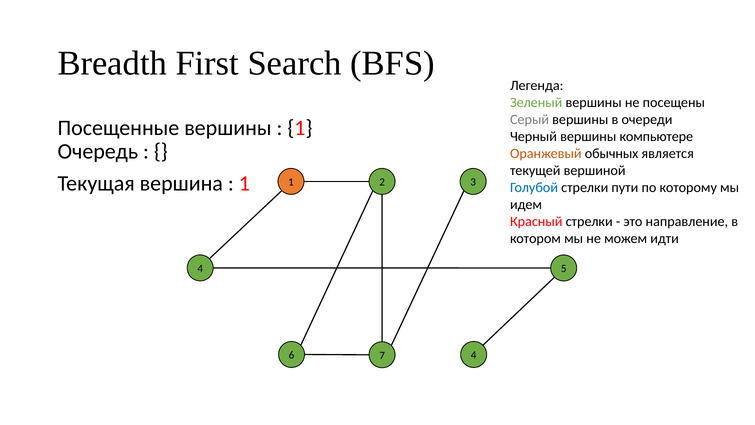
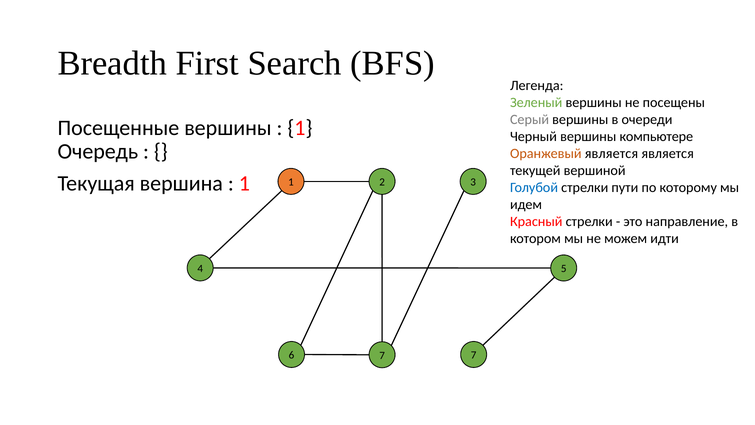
Оранжевый обычных: обычных -> является (611, 154)
7 4: 4 -> 7 (474, 355)
